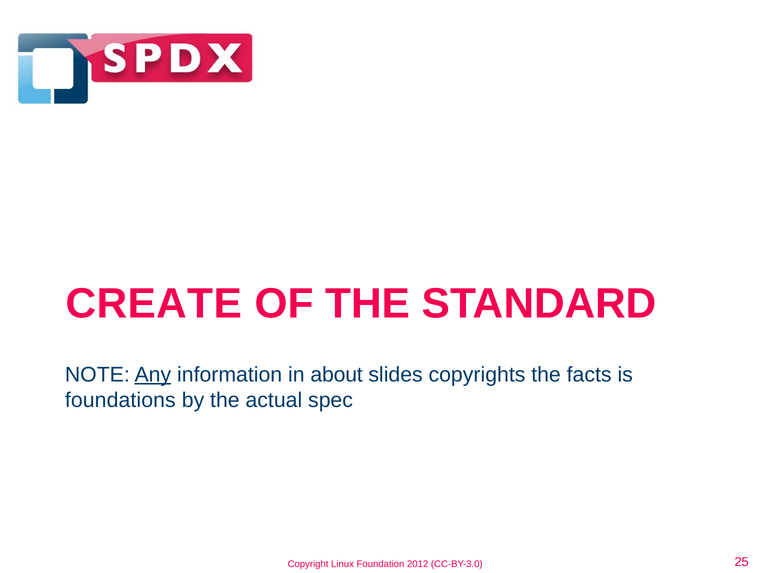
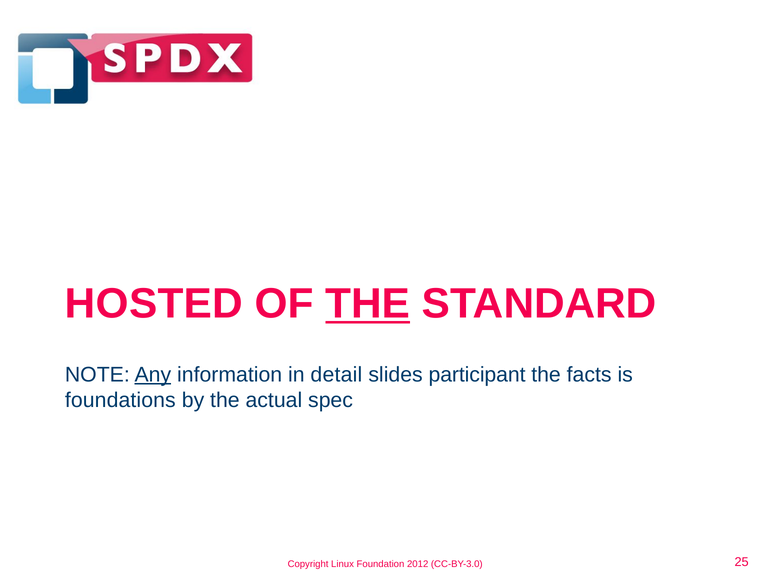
CREATE: CREATE -> HOSTED (154, 304)
THE underline: none -> present (368, 304)
about: about -> detail (336, 375)
copyrights: copyrights -> participant (477, 375)
